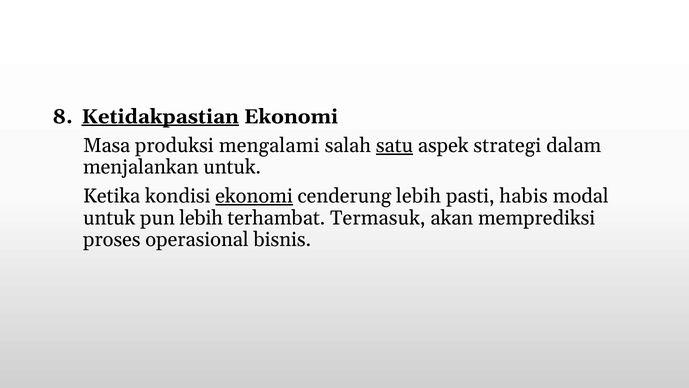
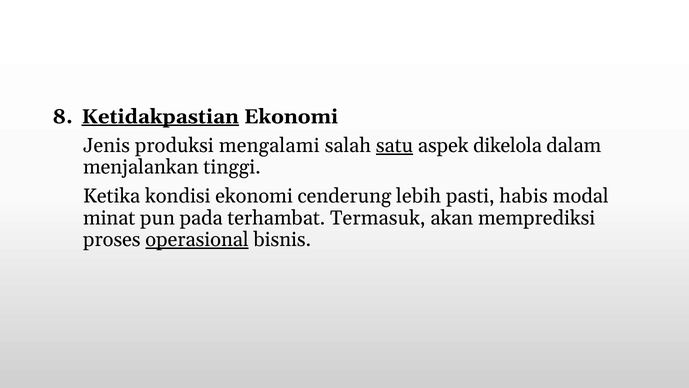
Masa: Masa -> Jenis (107, 145)
strategi: strategi -> dikelola (507, 145)
menjalankan untuk: untuk -> tinggi (232, 167)
ekonomi underline: present -> none (254, 196)
untuk: untuk -> minat (109, 218)
pun lebih: lebih -> pada (201, 218)
operasional underline: none -> present (197, 239)
